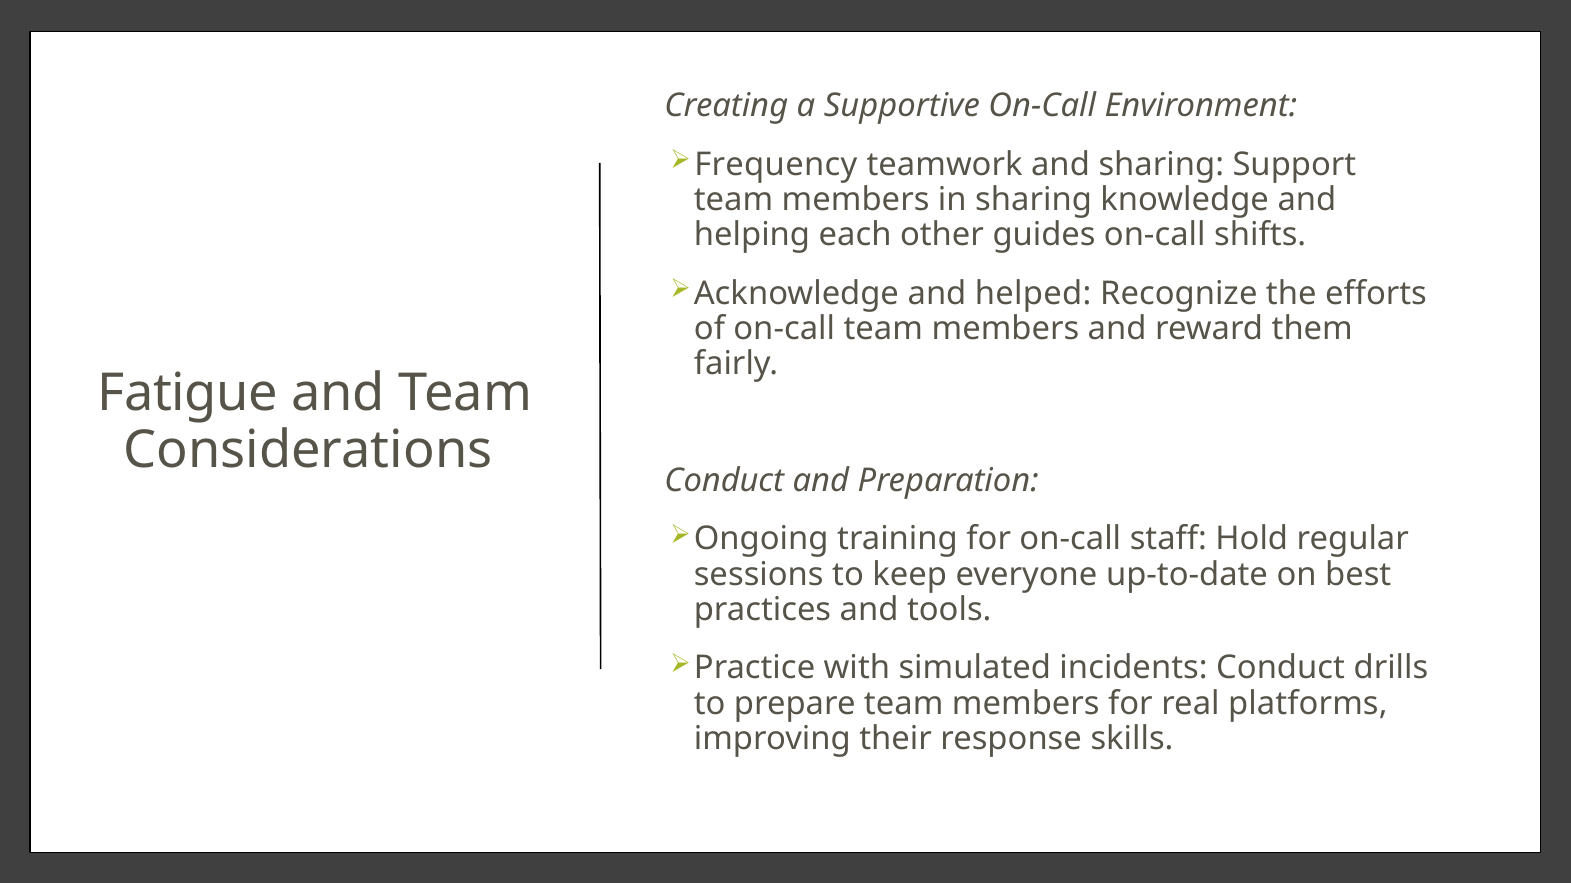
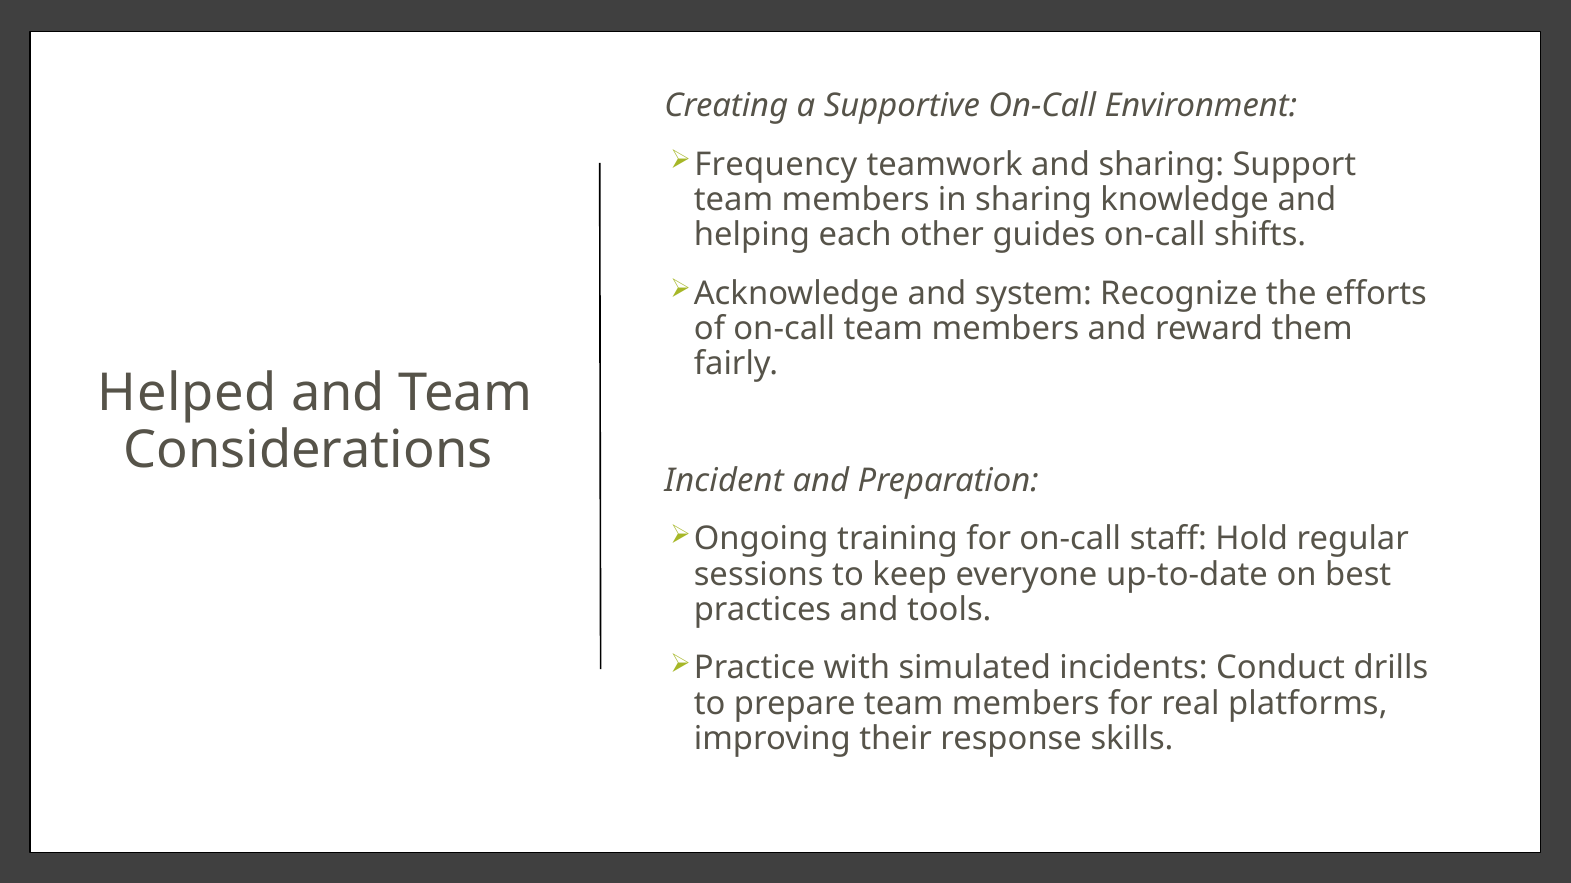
helped: helped -> system (1033, 294)
Fatigue: Fatigue -> Helped (187, 394)
Conduct: Conduct -> Incident (724, 481)
